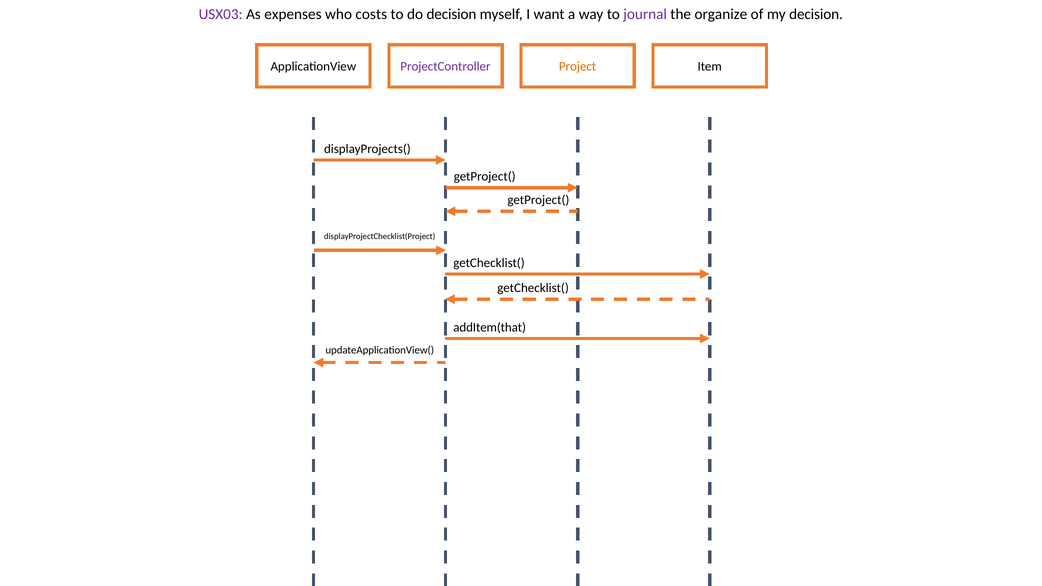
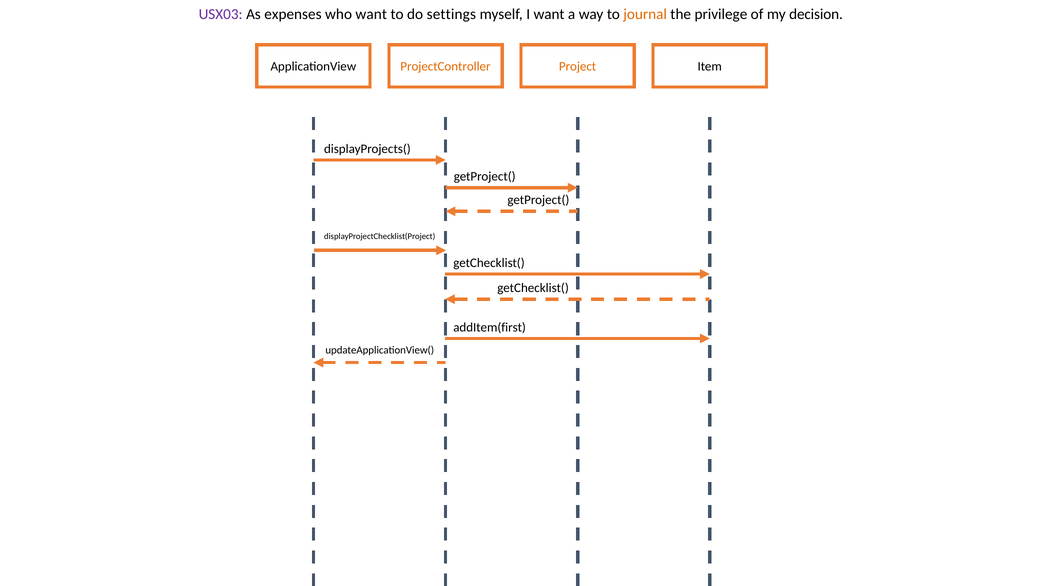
who costs: costs -> want (371, 14)
do decision: decision -> settings (451, 14)
journal colour: purple -> orange (645, 14)
organize: organize -> privilege (721, 14)
ProjectController colour: purple -> orange (445, 67)
addItem(that: addItem(that -> addItem(first (490, 327)
